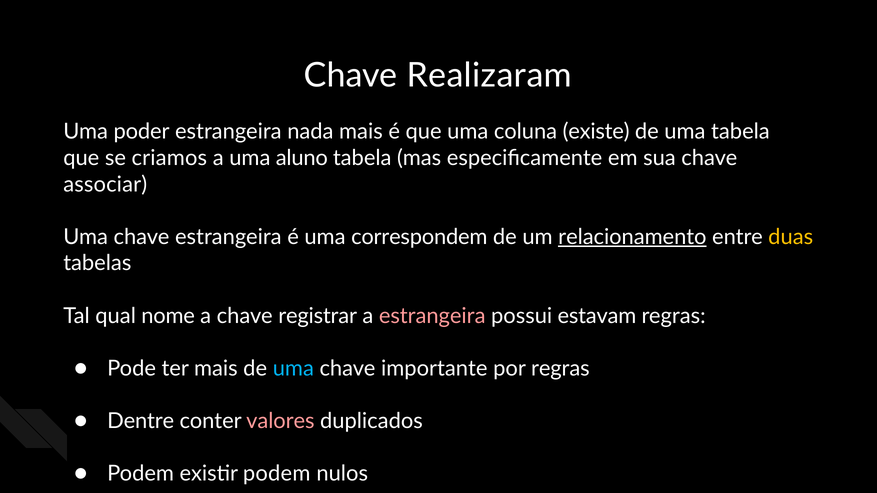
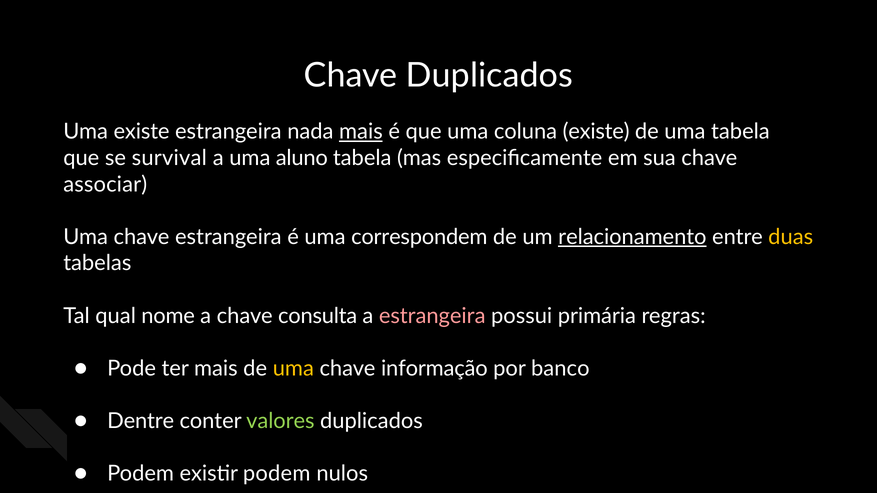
Chave Realizaram: Realizaram -> Duplicados (489, 76)
Uma poder: poder -> existe (142, 132)
mais underline: none -> present (361, 132)
criamos: criamos -> survival (169, 158)
registrar: registrar -> consulta (318, 316)
estavam: estavam -> primária (597, 316)
uma colour: light blue -> yellow (293, 369)
importante: importante -> informação (434, 369)
por regras: regras -> banco (560, 369)
valores colour: pink -> light green (280, 421)
